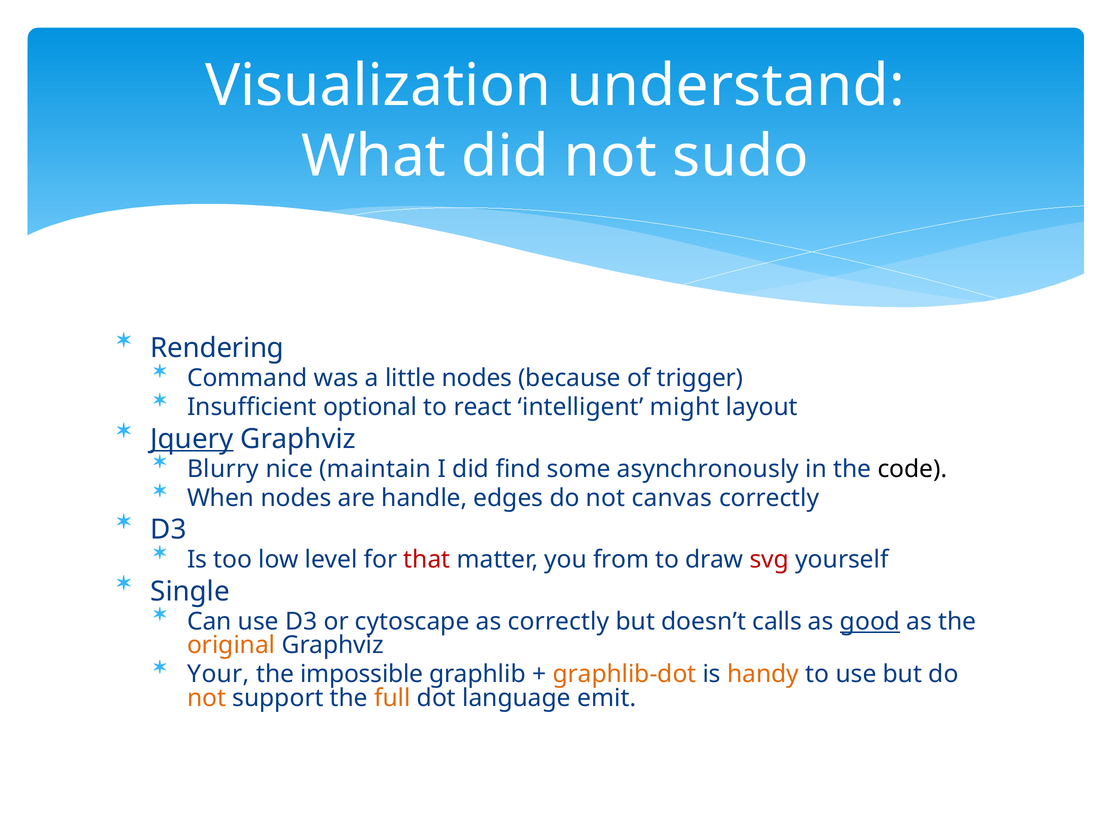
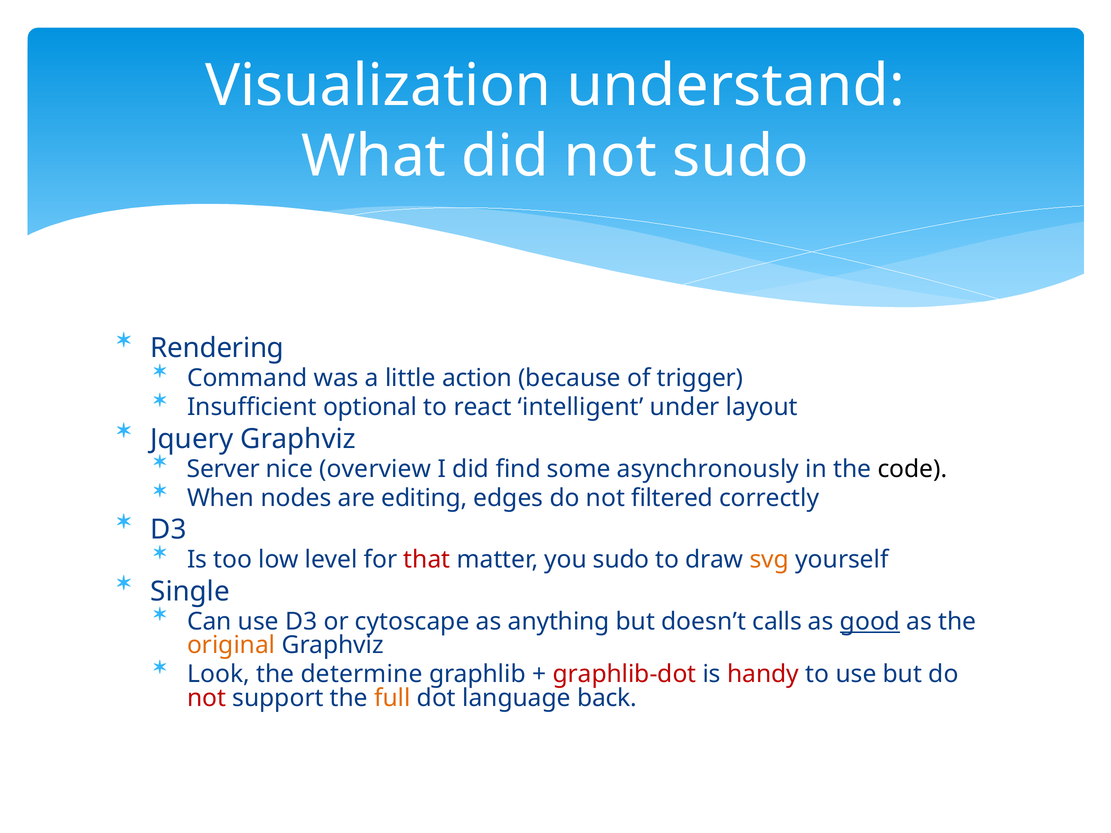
little nodes: nodes -> action (477, 378)
might: might -> under (685, 407)
Jquery underline: present -> none (192, 439)
Blurry: Blurry -> Server (223, 469)
maintain: maintain -> overview (375, 469)
handle: handle -> editing (424, 498)
canvas: canvas -> filtered (672, 498)
you from: from -> sudo (621, 560)
svg colour: red -> orange (769, 560)
as correctly: correctly -> anything (559, 622)
Your: Your -> Look (218, 675)
impossible: impossible -> determine (362, 675)
graphlib-dot colour: orange -> red (624, 675)
handy colour: orange -> red (763, 675)
not colour: orange -> red (207, 698)
emit: emit -> back (607, 698)
